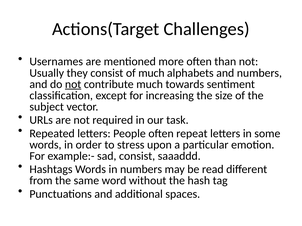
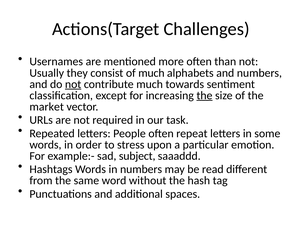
the underline: none -> present (204, 96)
subject: subject -> market (47, 107)
sad consist: consist -> subject (137, 156)
